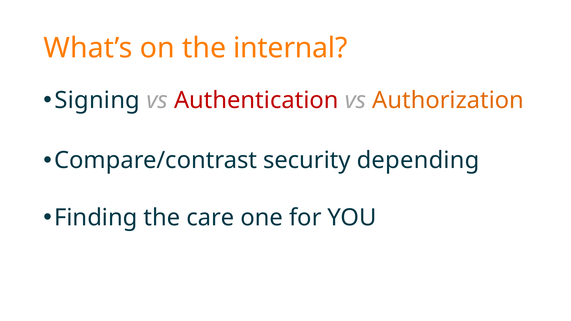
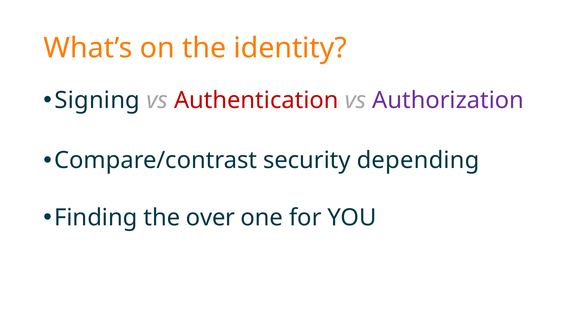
internal: internal -> identity (290, 48)
Authorization colour: orange -> purple (448, 100)
care: care -> over (211, 218)
